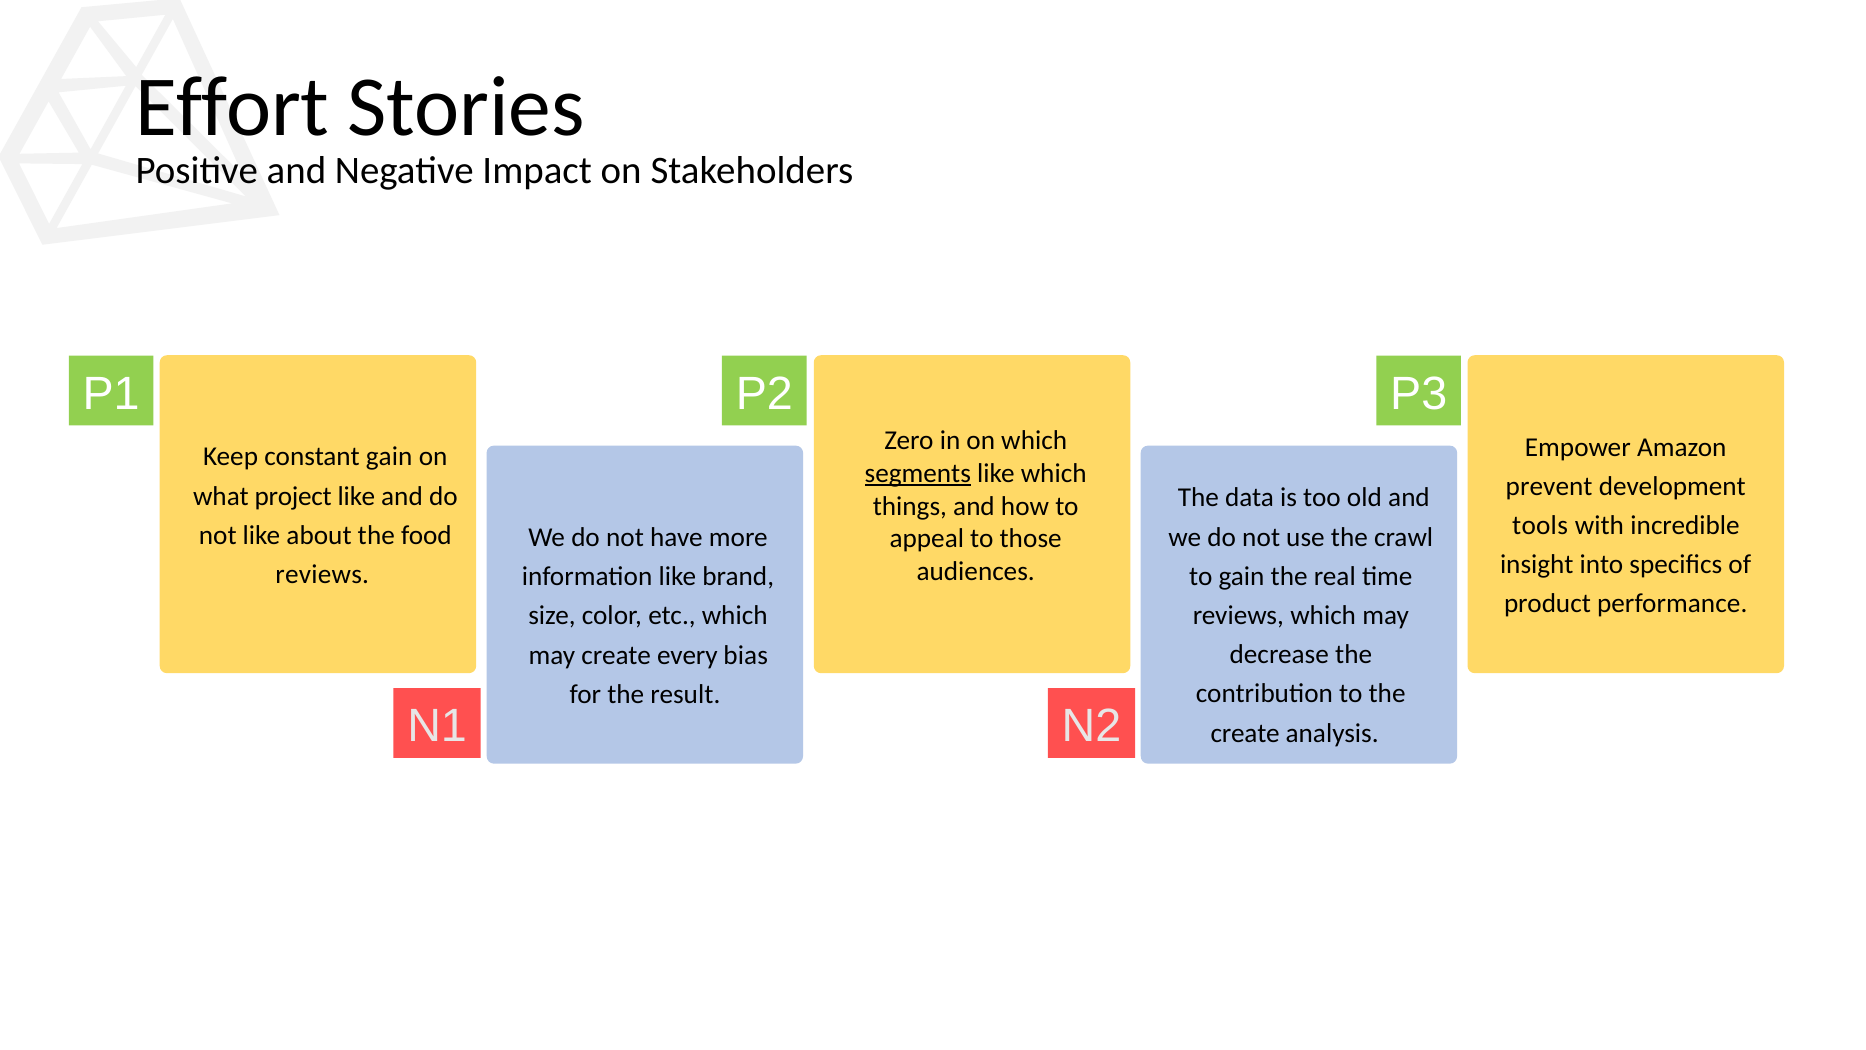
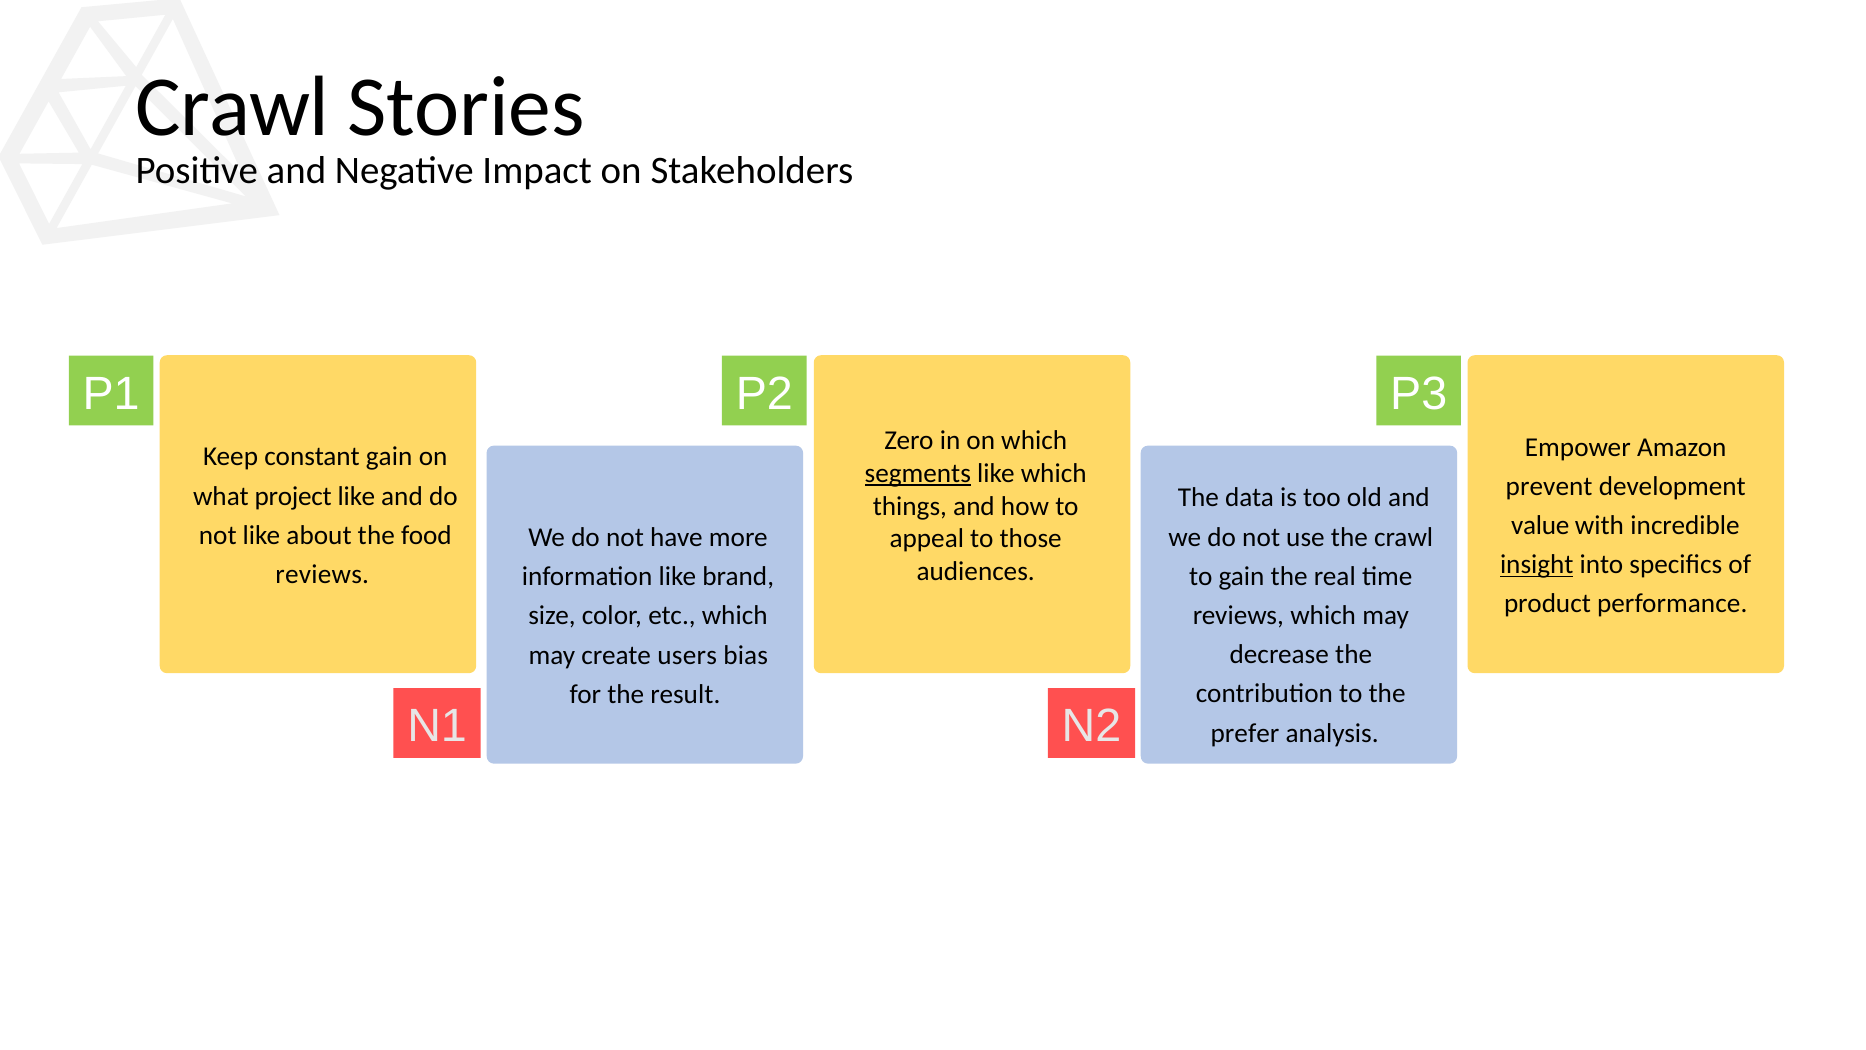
Effort: Effort -> Crawl (232, 107)
tools: tools -> value (1540, 525)
insight underline: none -> present (1537, 565)
every: every -> users (687, 655)
create: create -> prefer (1245, 733)
